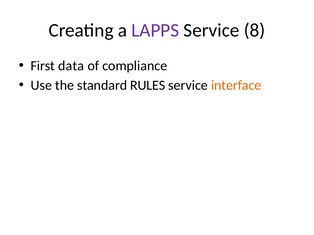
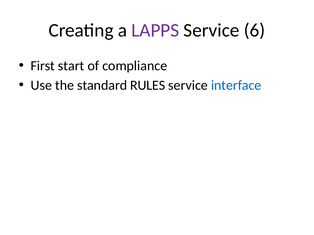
8: 8 -> 6 (254, 30)
data: data -> start (71, 66)
interface colour: orange -> blue (236, 85)
